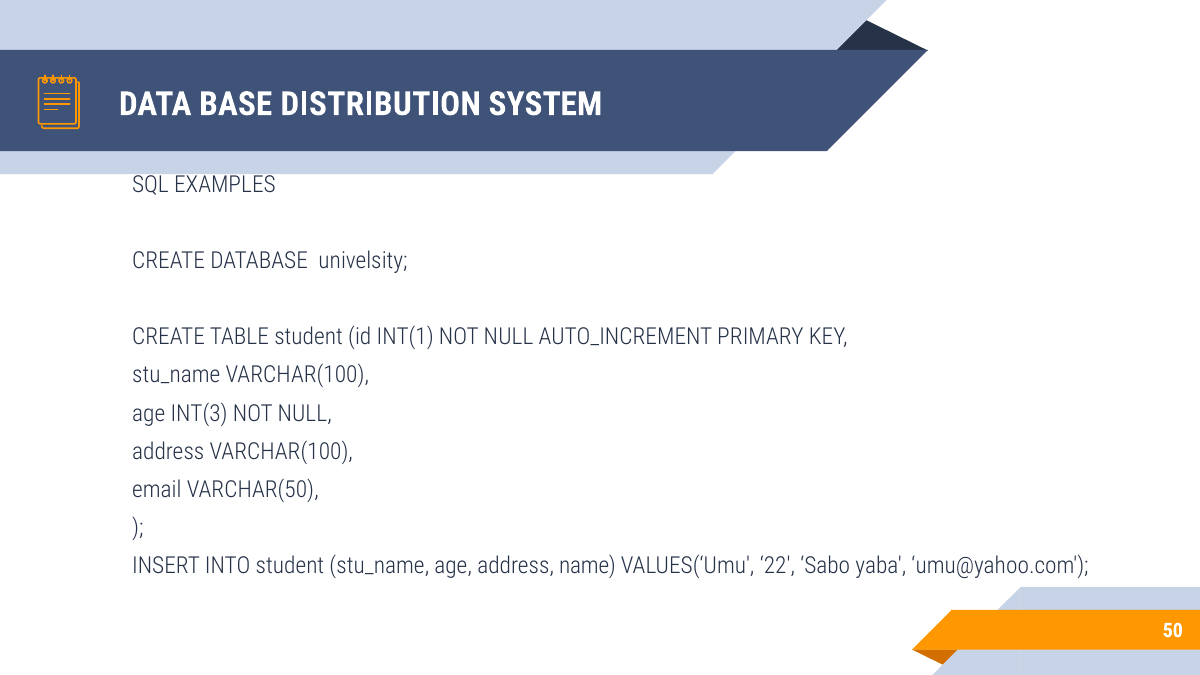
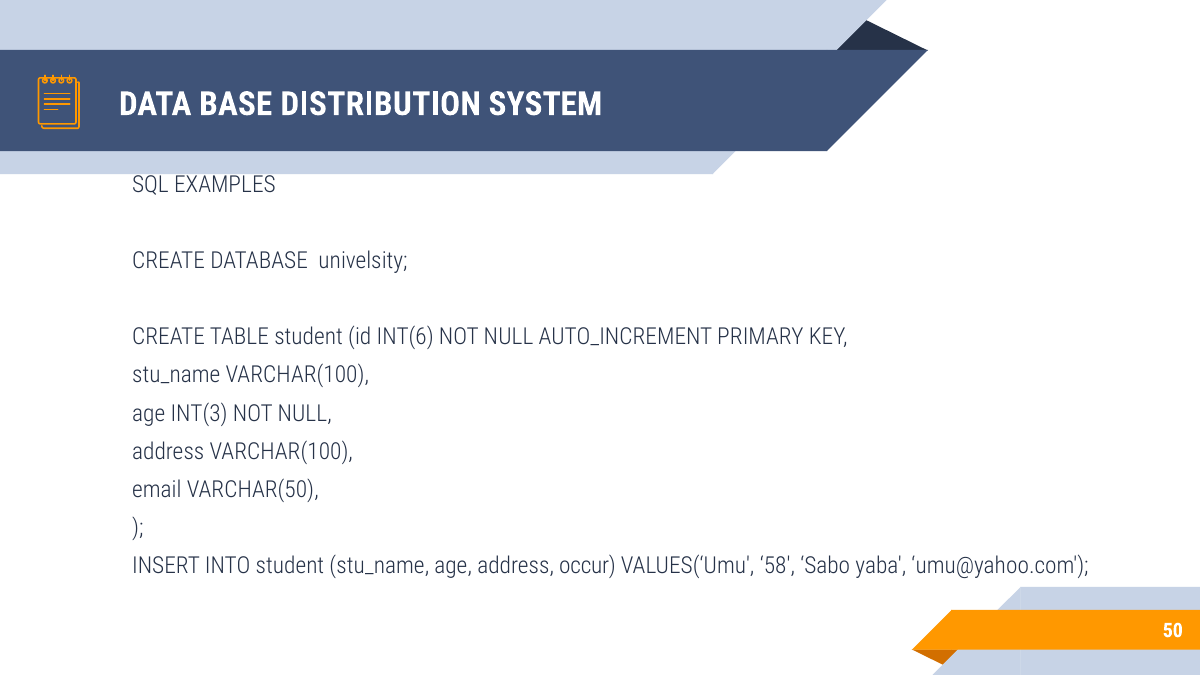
INT(1: INT(1 -> INT(6 (405, 337)
name: name -> occur (588, 565)
22: 22 -> 58 (777, 565)
